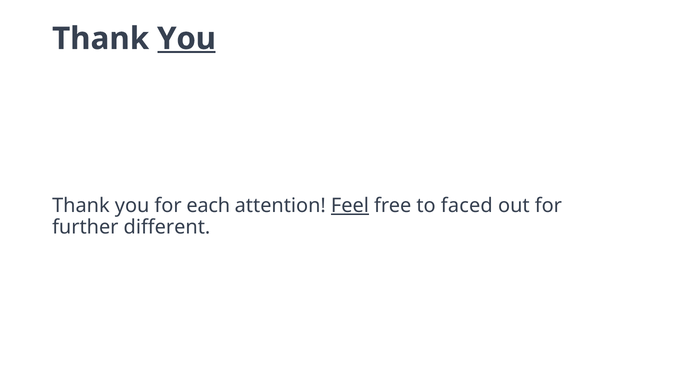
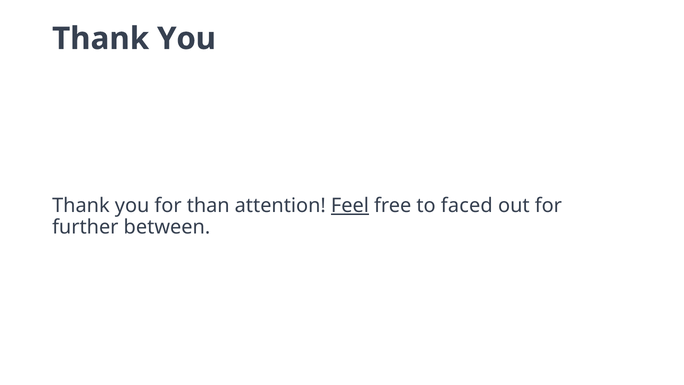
You underline: present -> none (186, 39)
each: each -> than (208, 206)
different: different -> between (167, 227)
